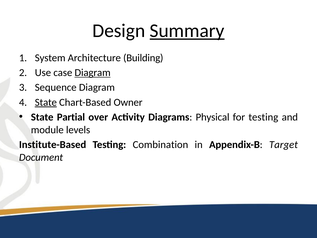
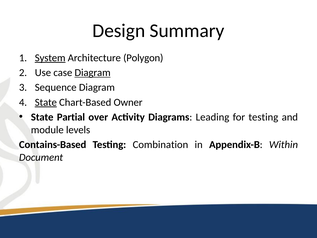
Summary underline: present -> none (187, 31)
System underline: none -> present (50, 58)
Building: Building -> Polygon (143, 58)
Physical: Physical -> Leading (212, 117)
Institute-Based: Institute-Based -> Contains-Based (53, 144)
Target: Target -> Within (284, 144)
